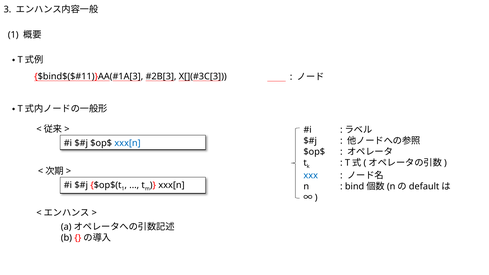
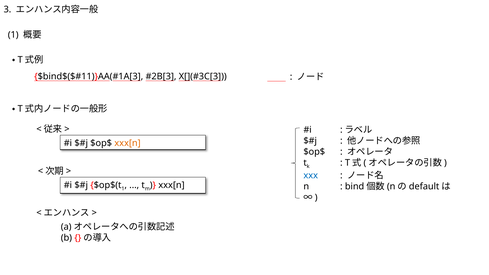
xxx[n colour: blue -> orange (128, 143)
